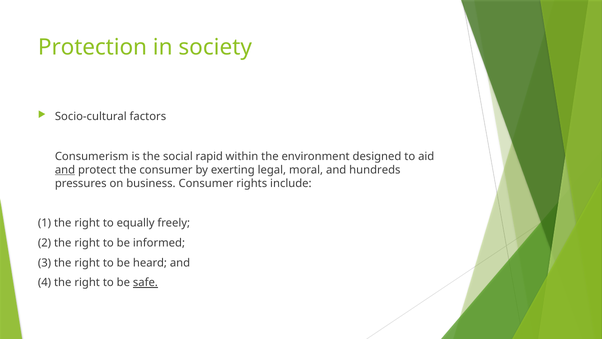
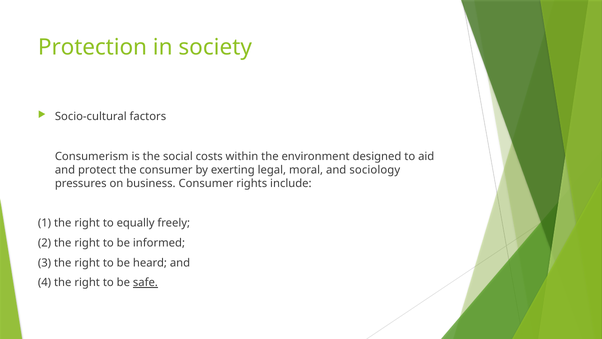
rapid: rapid -> costs (209, 156)
and underline: present -> none (65, 170)
hundreds: hundreds -> sociology (375, 170)
